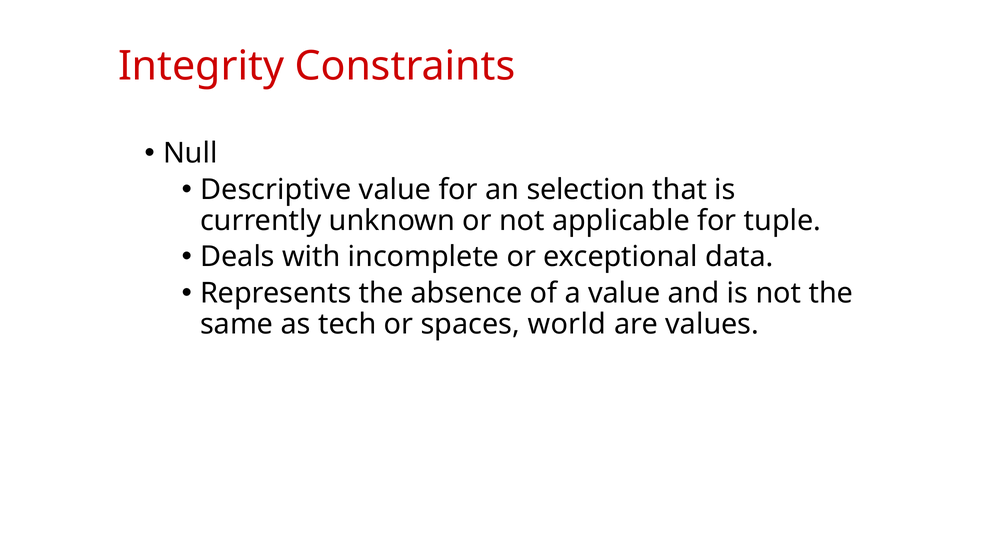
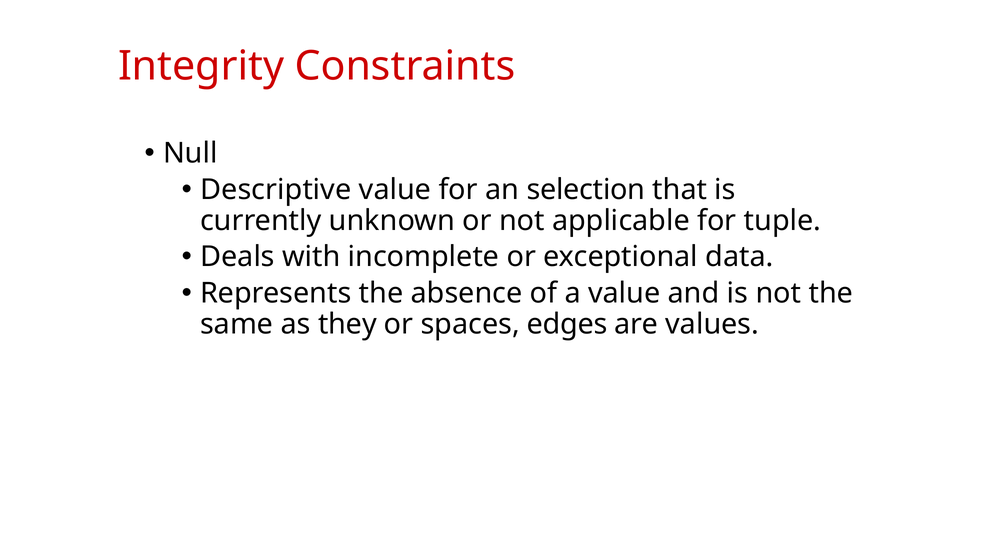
tech: tech -> they (347, 324)
world: world -> edges (567, 324)
